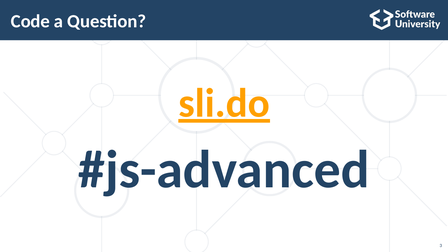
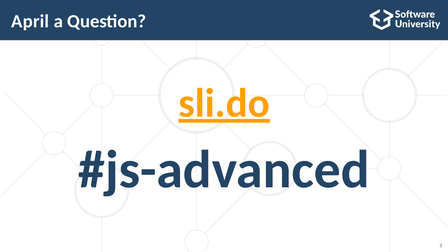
Code: Code -> April (30, 21)
